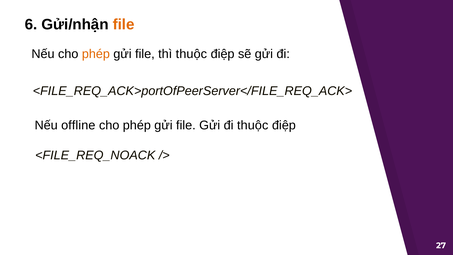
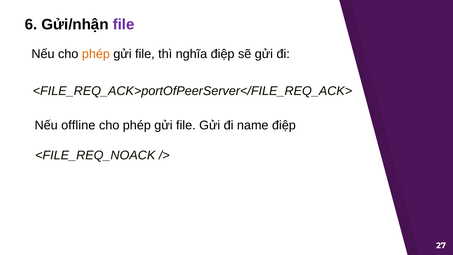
file colour: orange -> purple (124, 25)
thì thuộc: thuộc -> nghĩa (191, 54)
đi thuộc: thuộc -> name (253, 125)
